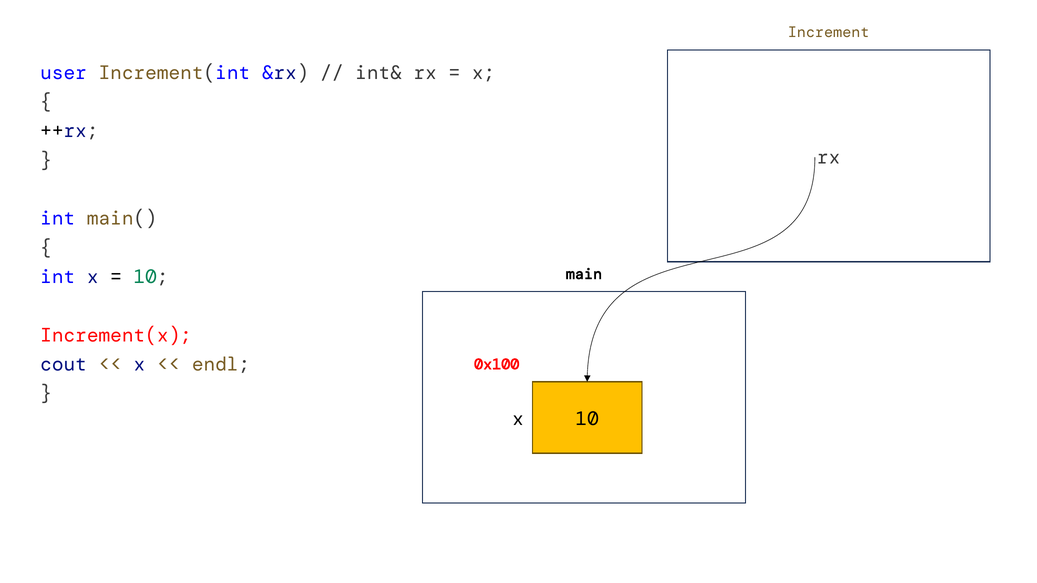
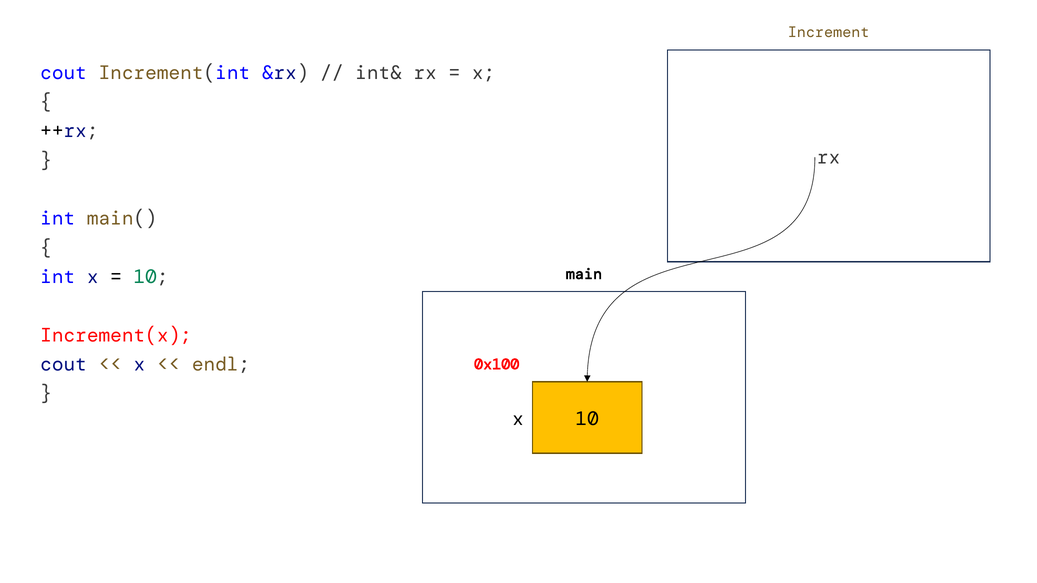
user: user -> cout (64, 73)
